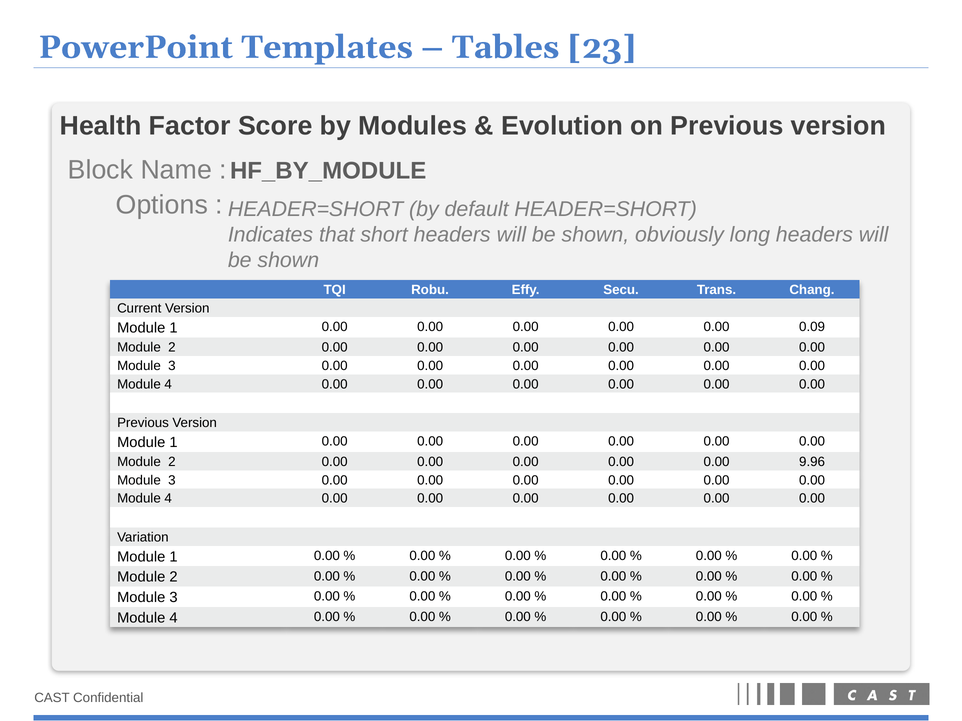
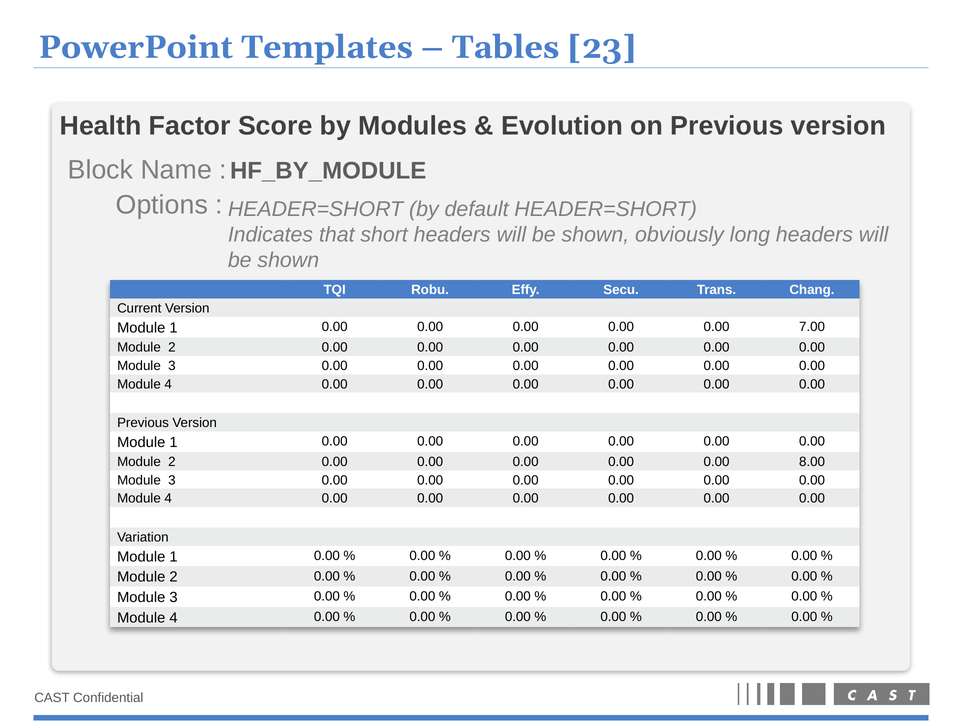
0.09: 0.09 -> 7.00 (812, 327)
9.96: 9.96 -> 8.00 (812, 462)
